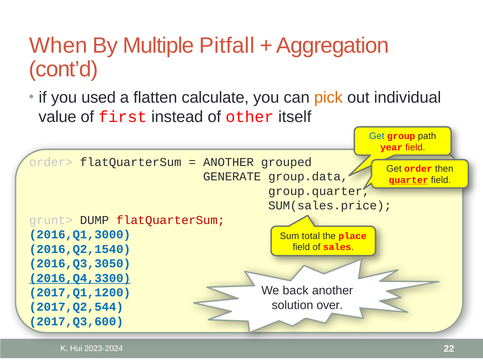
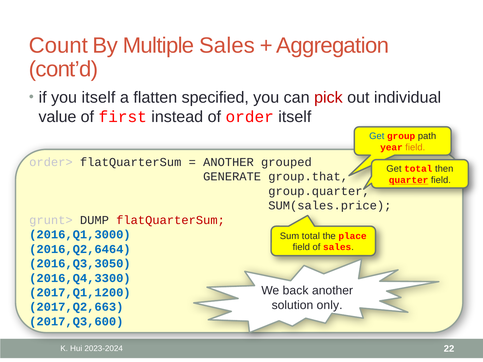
When: When -> Count (58, 45)
Multiple Pitfall: Pitfall -> Sales (227, 45)
you used: used -> itself (98, 98)
calculate: calculate -> specified (215, 98)
pick colour: orange -> red (328, 98)
other: other -> order (250, 117)
field colour: red -> orange (415, 147)
Get order: order -> total (418, 169)
group.data: group.data -> group.that (308, 177)
2016,Q2,1540: 2016,Q2,1540 -> 2016,Q2,6464 (80, 249)
2016,Q4,3300 underline: present -> none (80, 278)
over: over -> only (330, 305)
2017,Q2,544: 2017,Q2,544 -> 2017,Q2,663 (76, 307)
